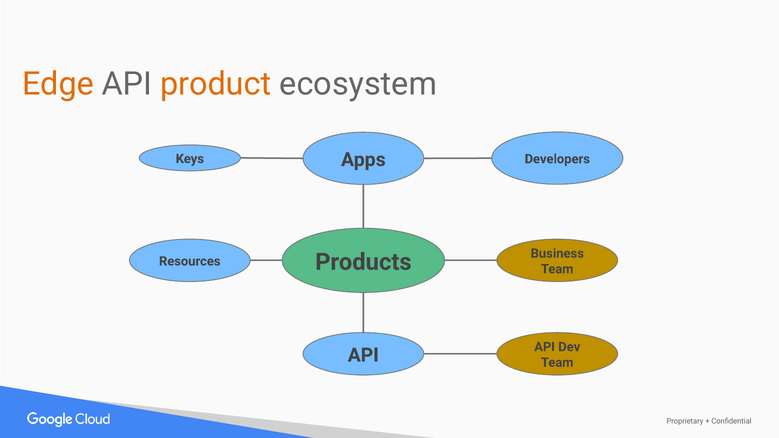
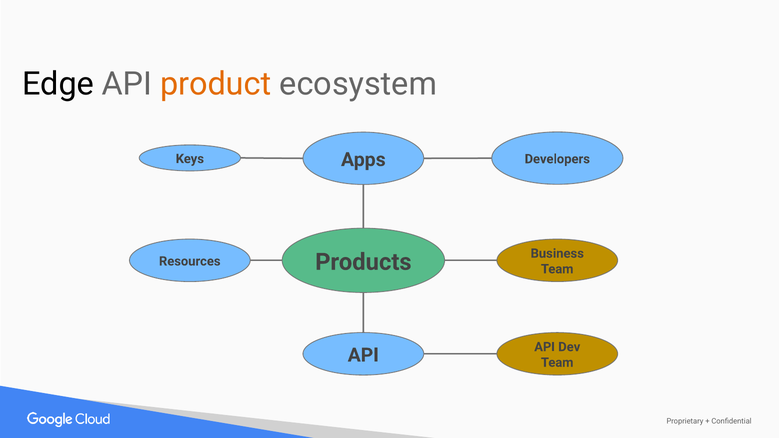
Edge colour: orange -> black (58, 84)
